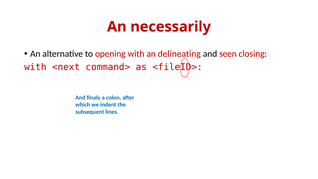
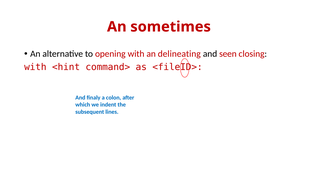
necessarily: necessarily -> sometimes (171, 27)
<next: <next -> <hint (66, 67)
